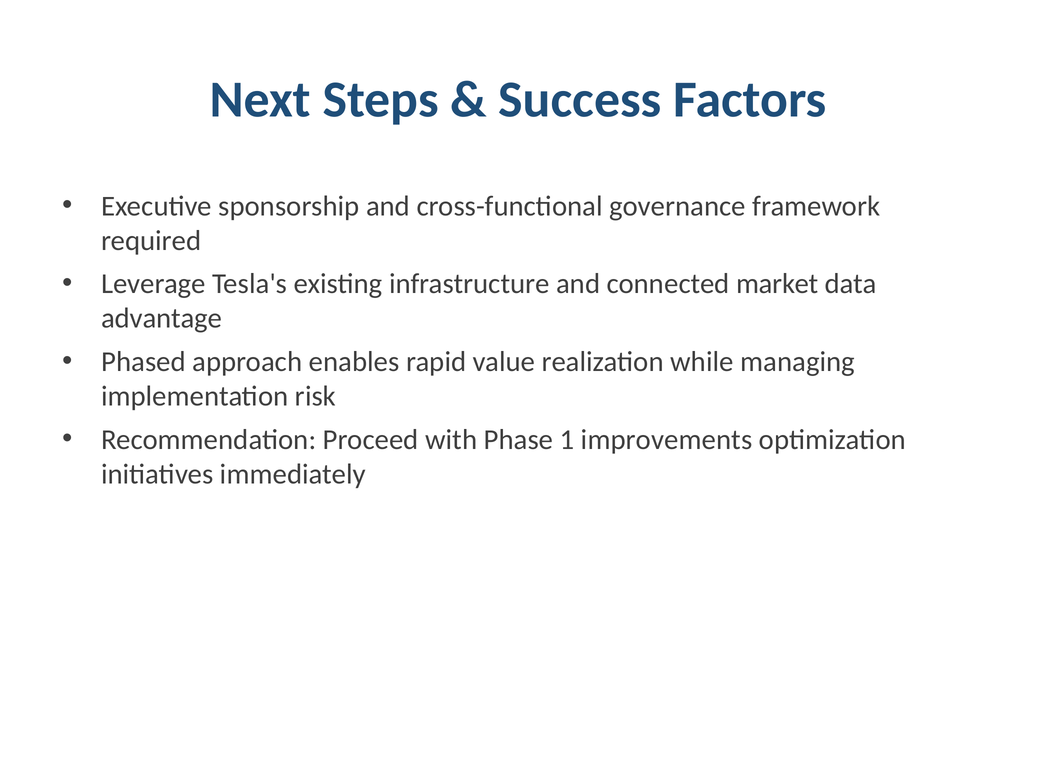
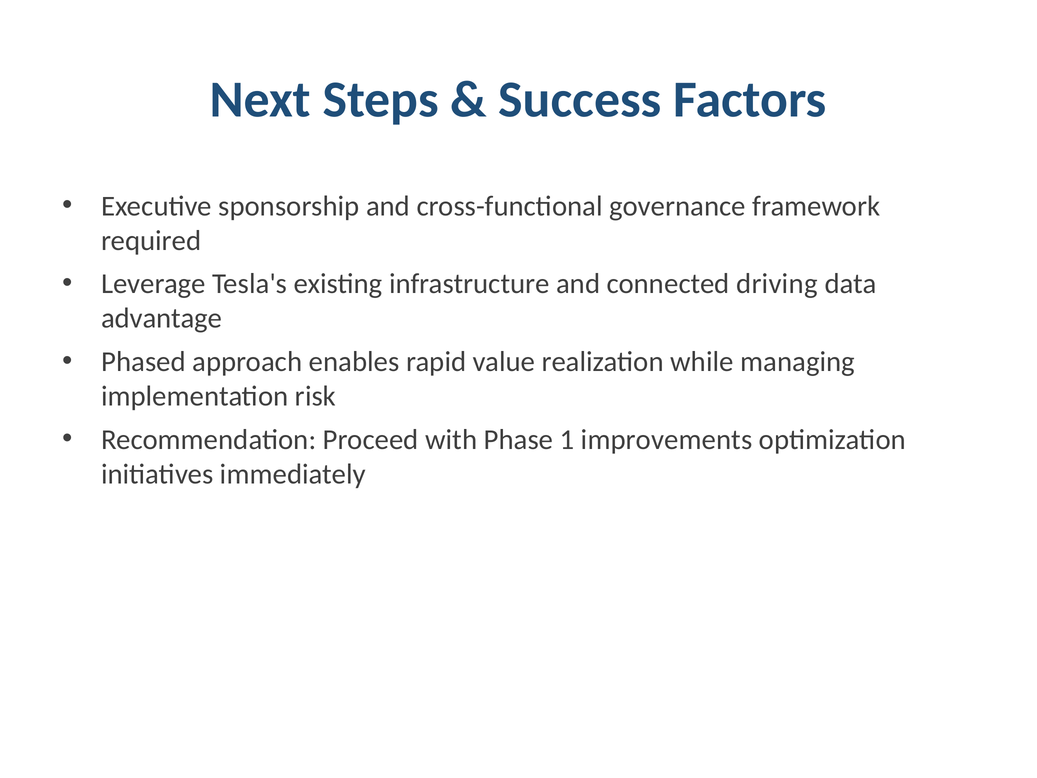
market: market -> driving (777, 284)
